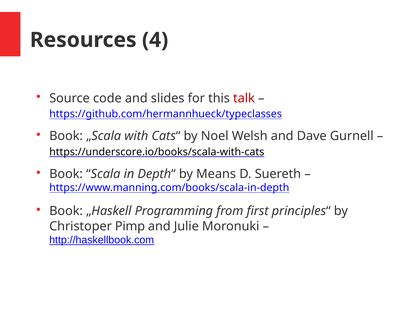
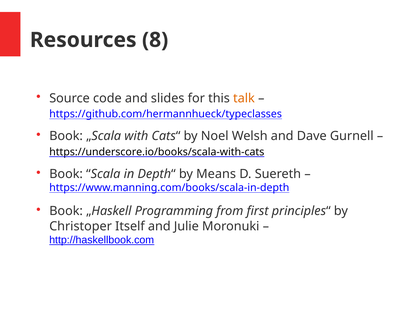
4: 4 -> 8 (155, 40)
talk colour: red -> orange (244, 98)
Pimp: Pimp -> Itself (130, 226)
